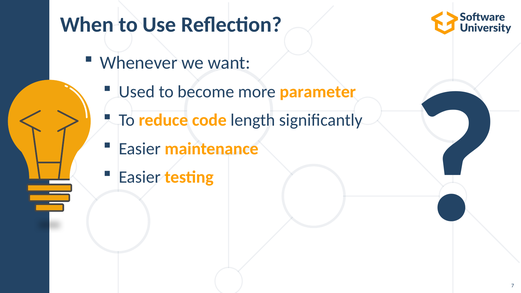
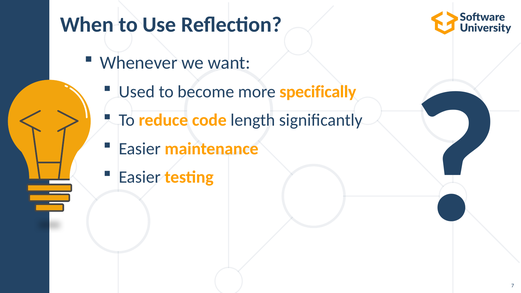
parameter: parameter -> specifically (318, 92)
